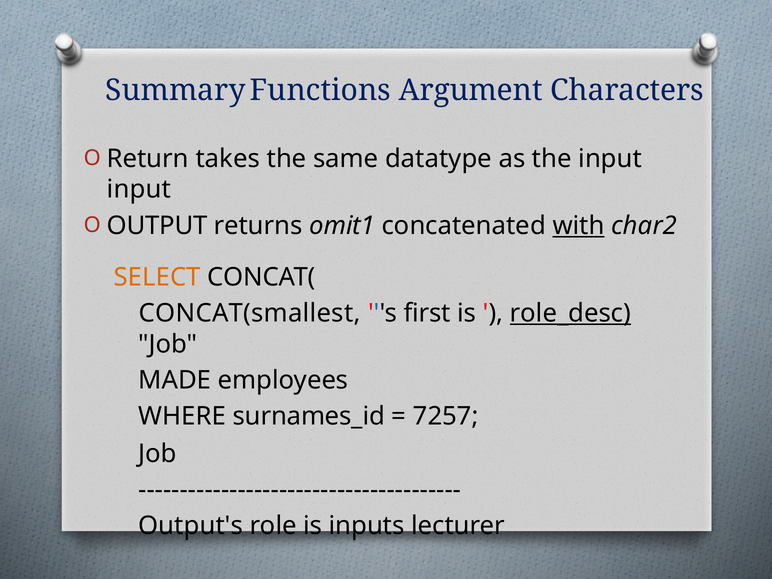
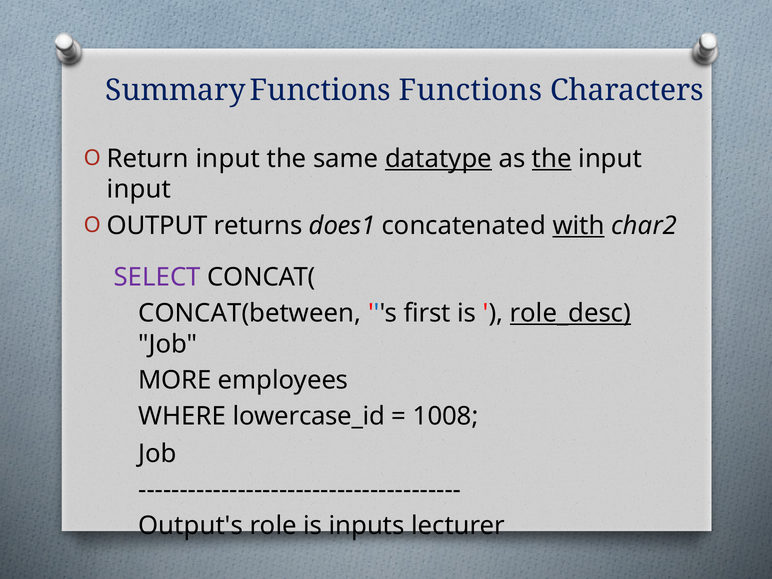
Functions Argument: Argument -> Functions (470, 91)
Return takes: takes -> input (228, 159)
datatype underline: none -> present (439, 159)
the underline: none -> present (552, 159)
omit1: omit1 -> does1 (342, 226)
SELECT colour: orange -> purple (157, 277)
CONCAT(smallest: CONCAT(smallest -> CONCAT(between (250, 313)
MADE: MADE -> MORE (175, 380)
surnames_id: surnames_id -> lowercase_id (309, 416)
7257: 7257 -> 1008 (446, 416)
